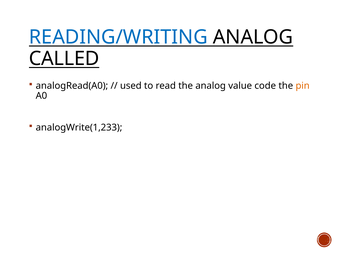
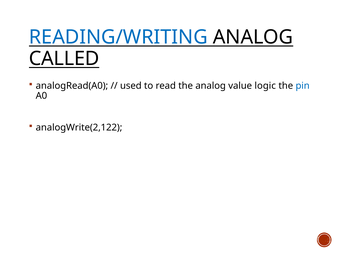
code: code -> logic (265, 86)
pin colour: orange -> blue (303, 86)
analogWrite(1,233: analogWrite(1,233 -> analogWrite(2,122 (79, 128)
